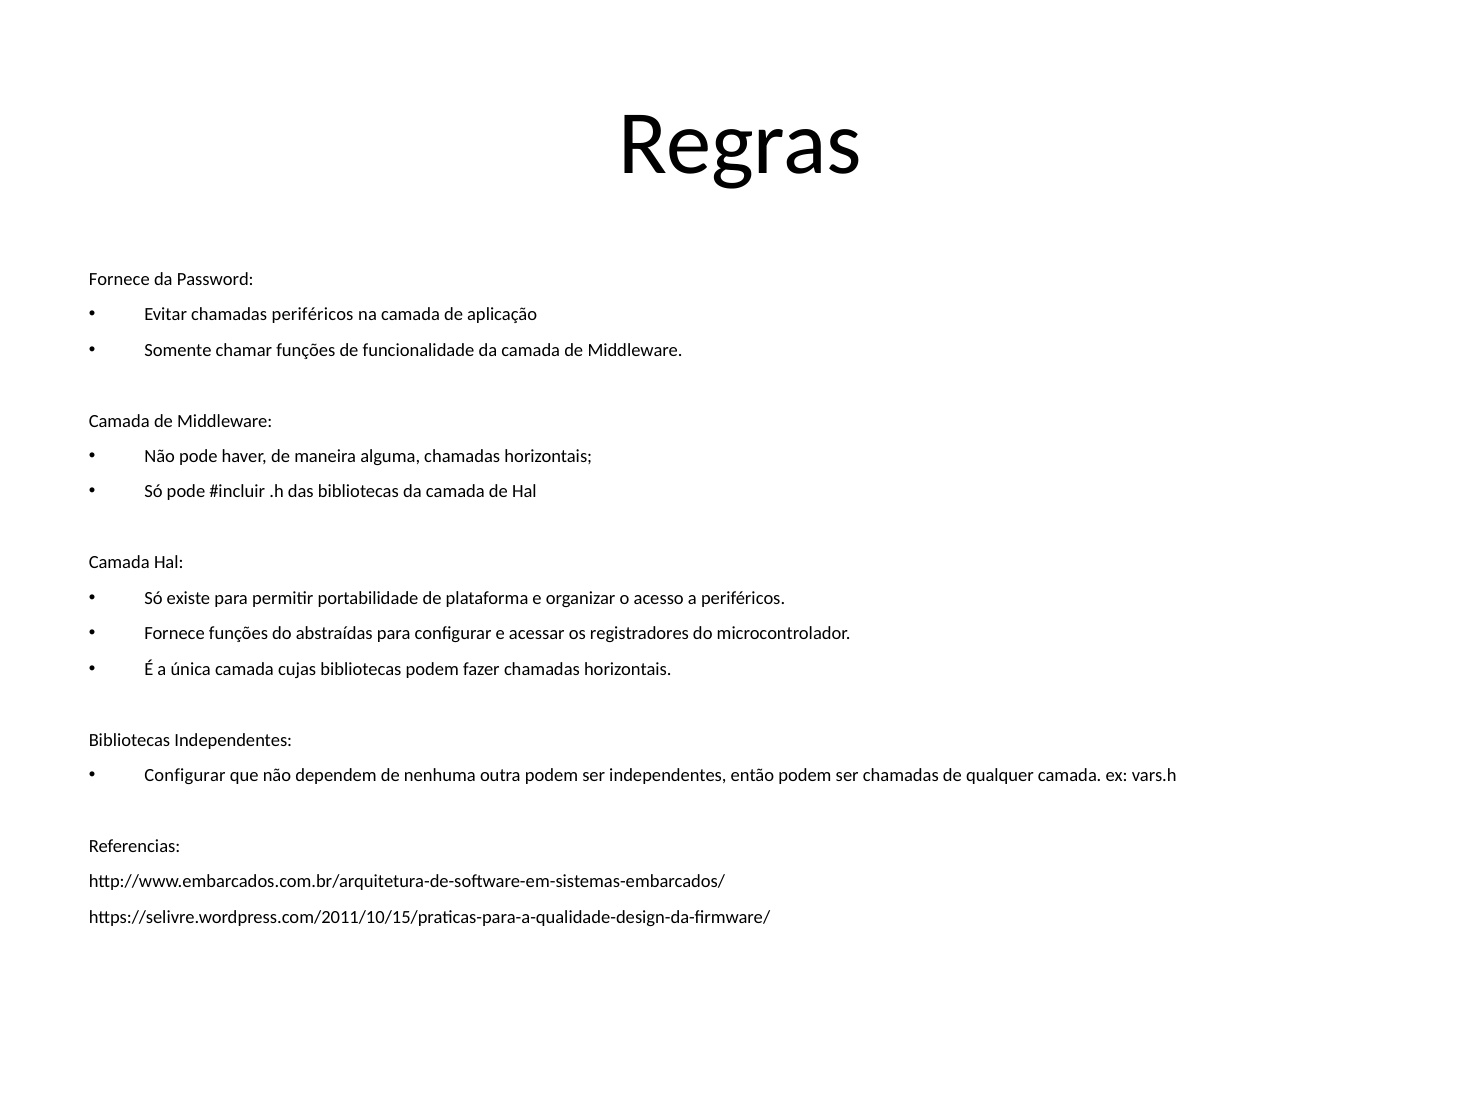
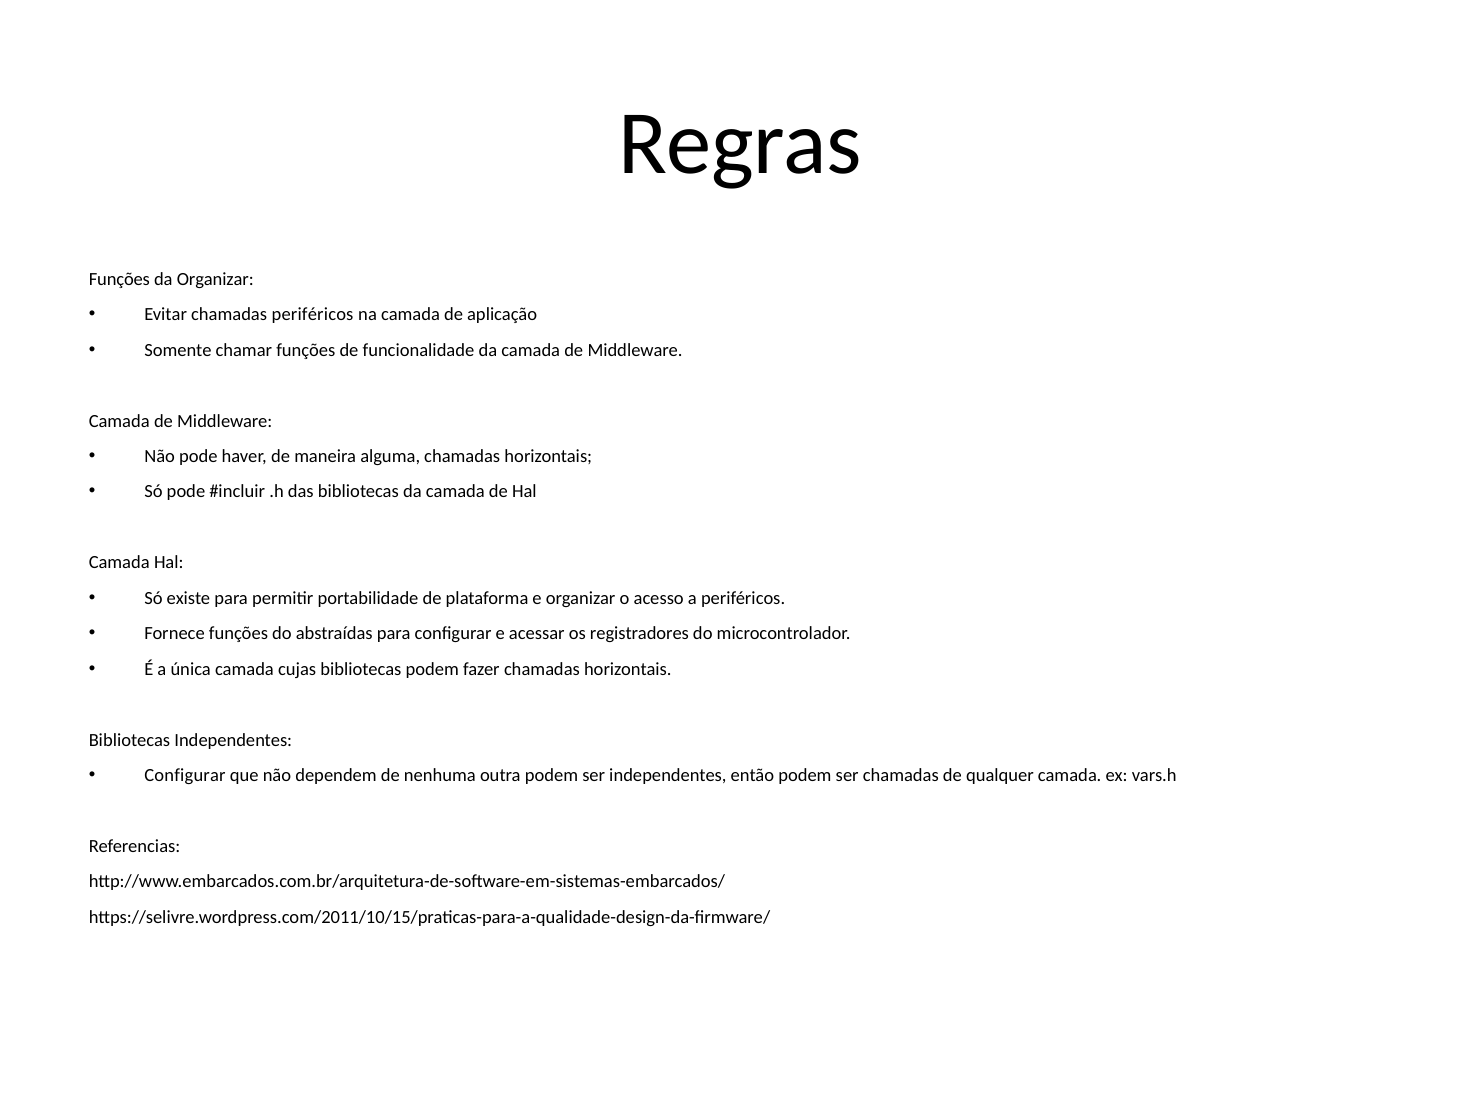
Fornece: Fornece -> Funções (119, 279)
da Password: Password -> Organizar (215, 279)
